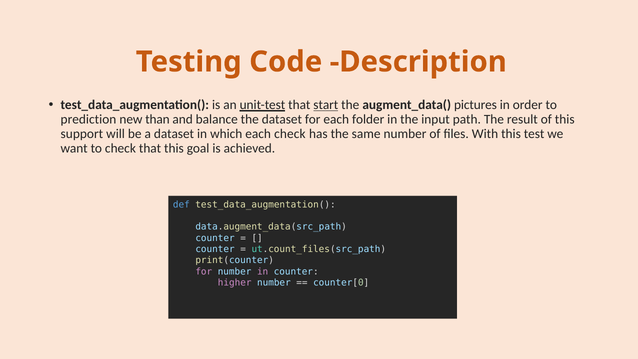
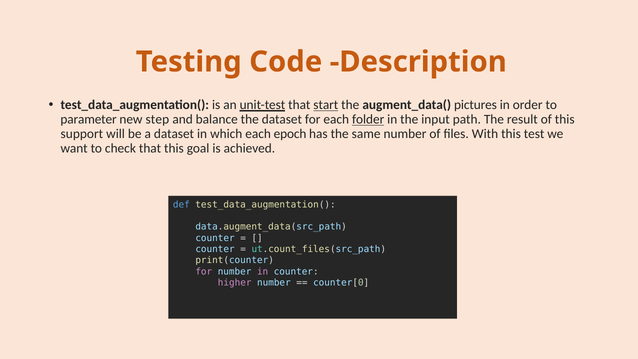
prediction: prediction -> parameter (89, 119)
than: than -> step (157, 119)
folder underline: none -> present (368, 119)
each check: check -> epoch (290, 134)
